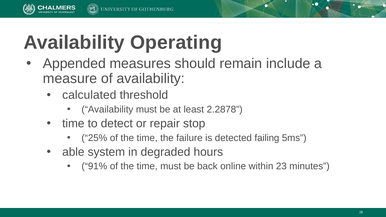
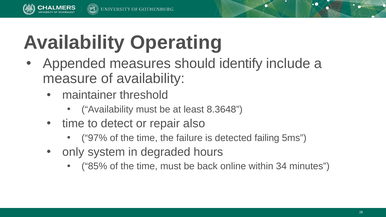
remain: remain -> identify (241, 63)
calculated: calculated -> maintainer (89, 95)
2.2878: 2.2878 -> 8.3648 (225, 109)
stop: stop -> also (194, 124)
25%: 25% -> 97% (94, 138)
able: able -> only (73, 152)
91%: 91% -> 85% (94, 166)
23: 23 -> 34 (281, 166)
